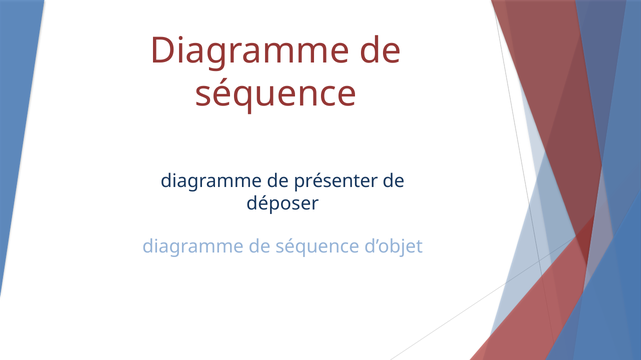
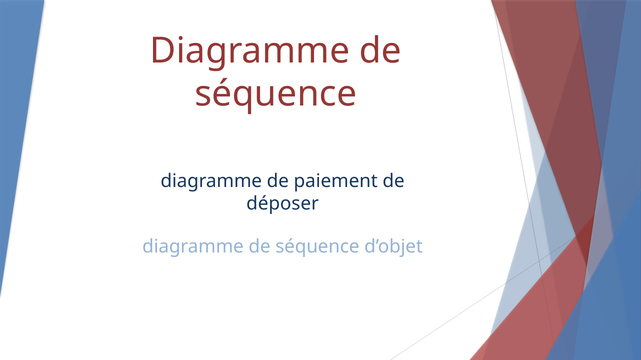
présenter: présenter -> paiement (336, 181)
